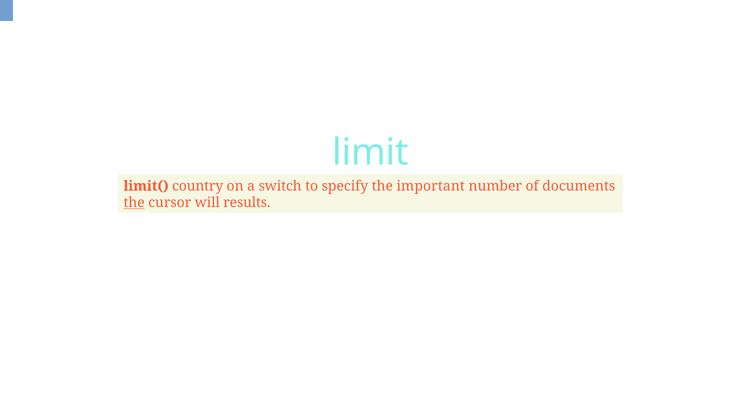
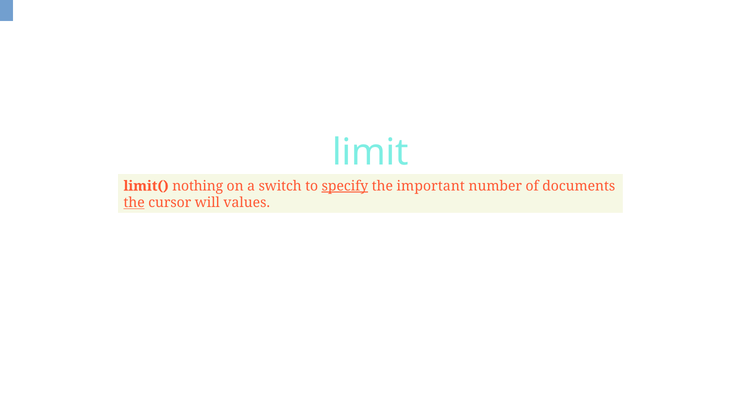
country: country -> nothing (198, 186)
specify underline: none -> present (345, 186)
results: results -> values (247, 203)
